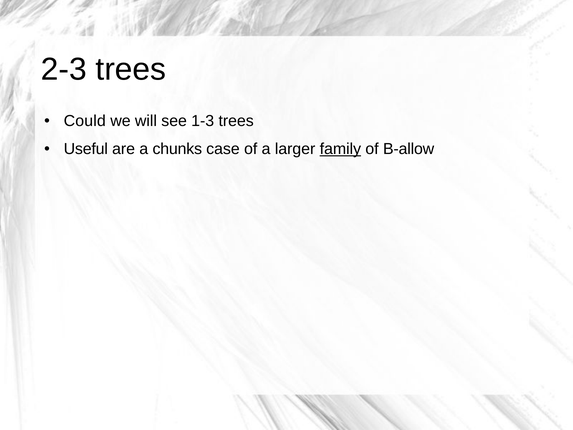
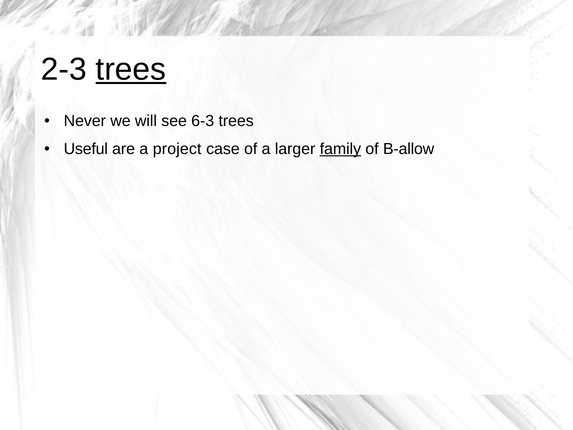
trees underline: none -> present (131, 69)
Could: Could -> Never (85, 121)
1-3: 1-3 -> 6-3 (203, 121)
chunks: chunks -> project (177, 149)
